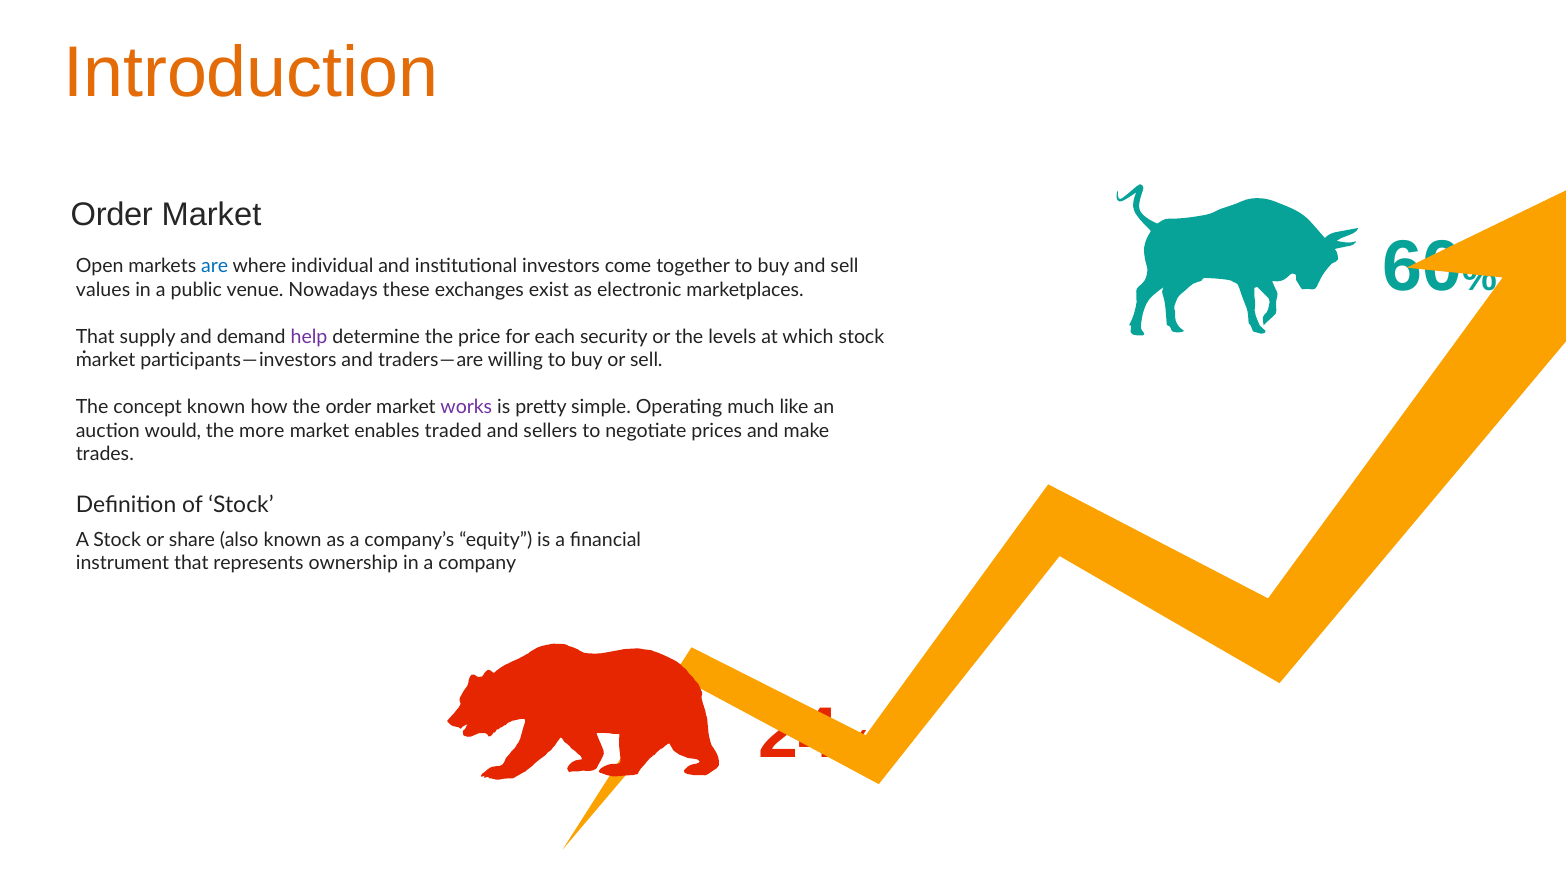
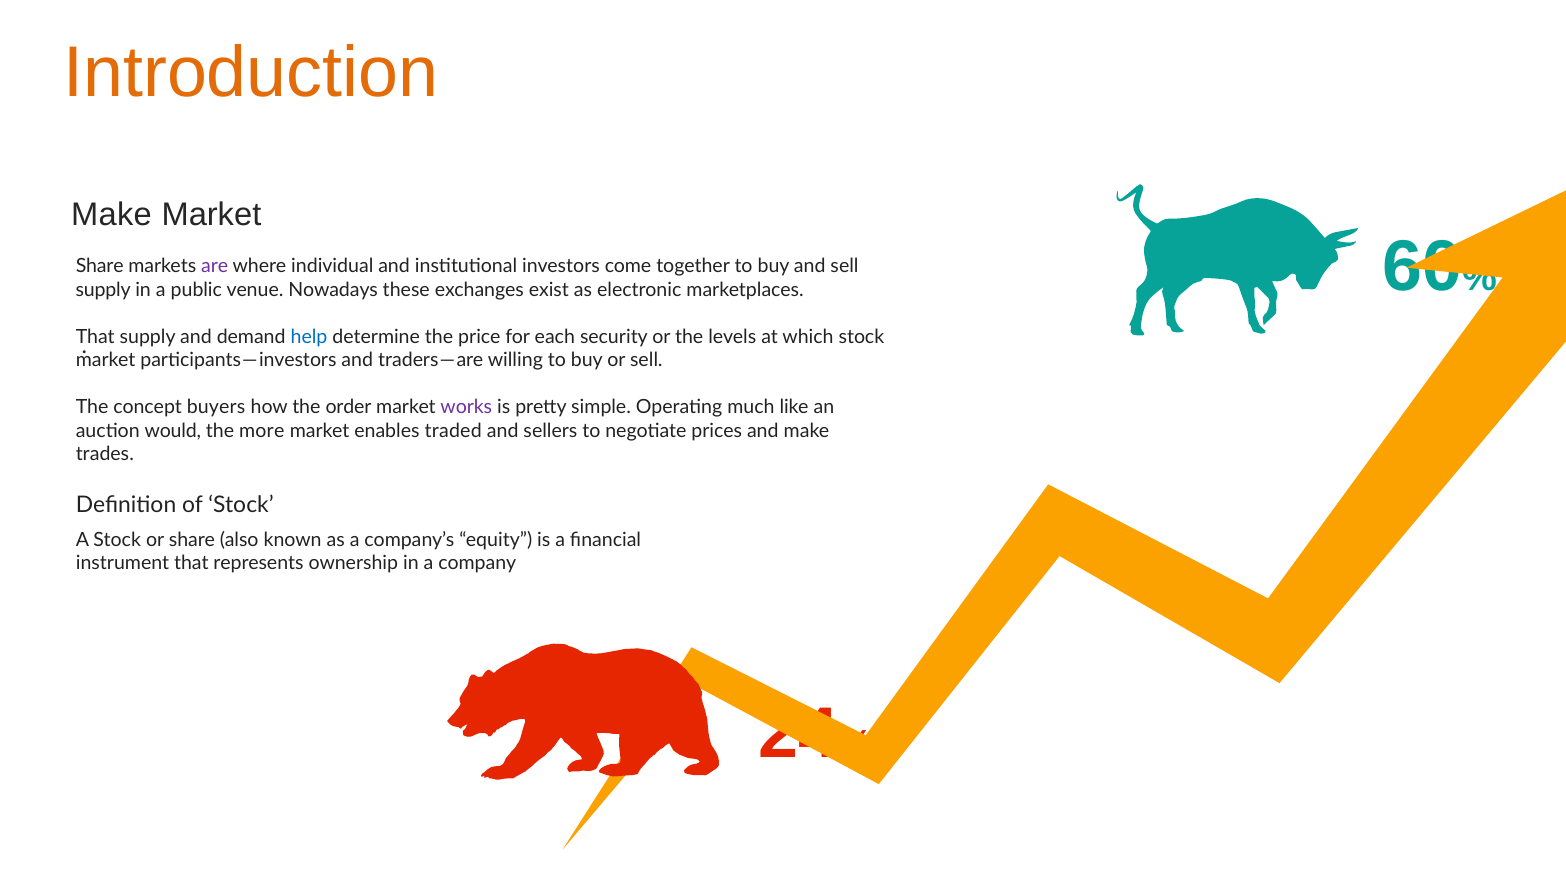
Order: Order -> Make (111, 214)
Open: Open -> Share (100, 266)
are colour: blue -> purple (215, 266)
values: values -> supply (103, 290)
help colour: purple -> blue (309, 337)
concept known: known -> buyers (216, 407)
